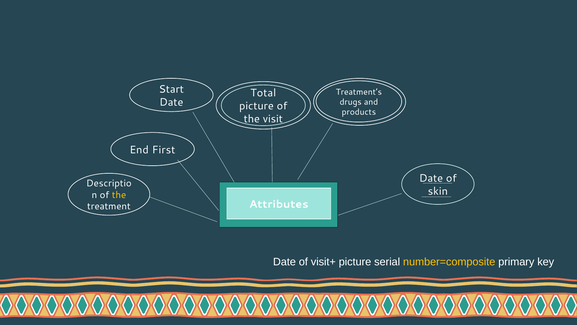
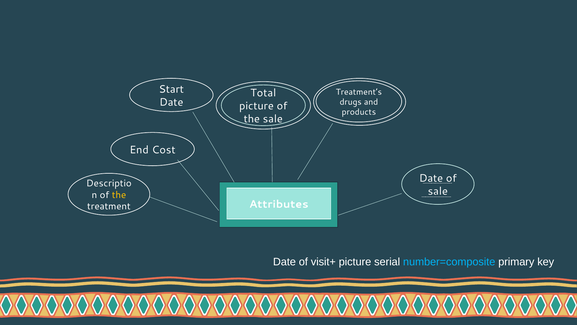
the visit: visit -> sale (273, 119)
First: First -> Cost (164, 150)
skin: skin -> sale (438, 191)
number=composite colour: yellow -> light blue (449, 261)
